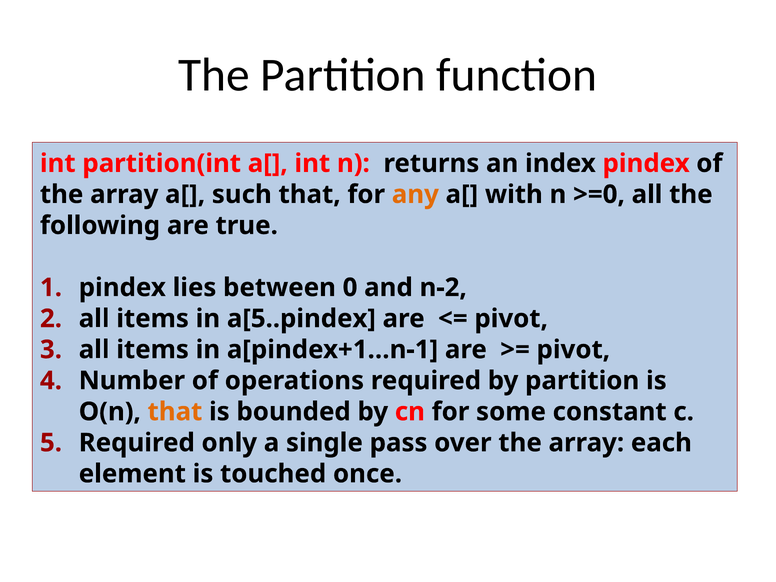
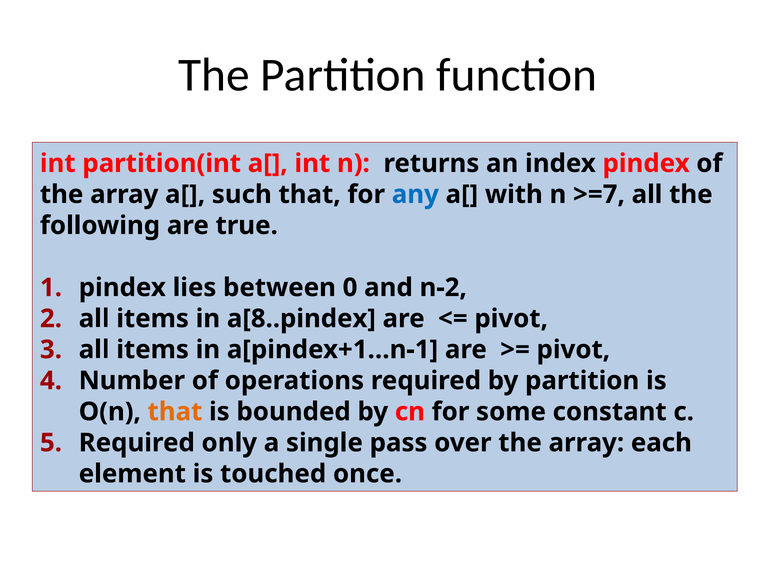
any colour: orange -> blue (415, 194)
>=0: >=0 -> >=7 (599, 194)
a[5..pindex: a[5..pindex -> a[8..pindex (301, 319)
